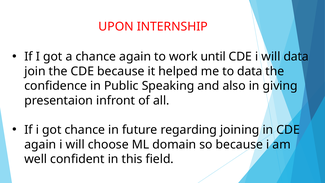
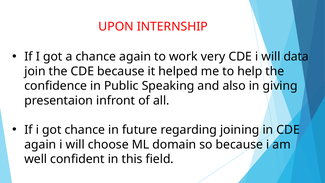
until: until -> very (213, 57)
to data: data -> help (250, 71)
